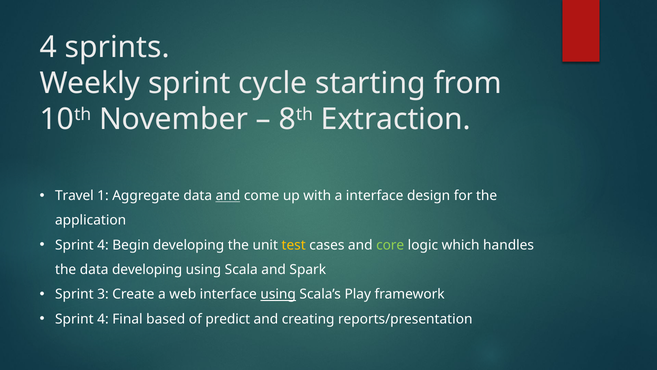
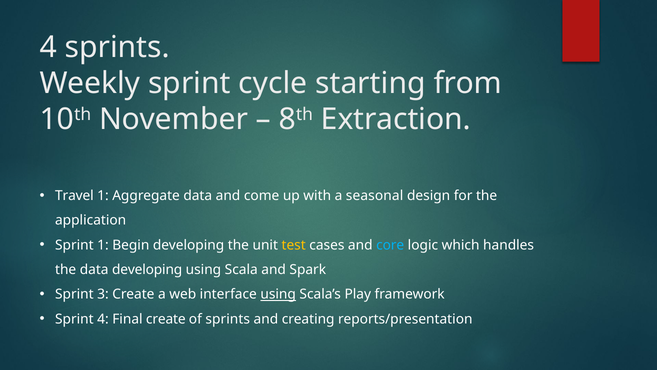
and underline: present -> none (228, 196)
a interface: interface -> seasonal (375, 196)
4: 4 -> 1 (103, 245)
core colour: light green -> light blue (390, 245)
Final based: based -> create (166, 319)
of predict: predict -> sprints (228, 319)
